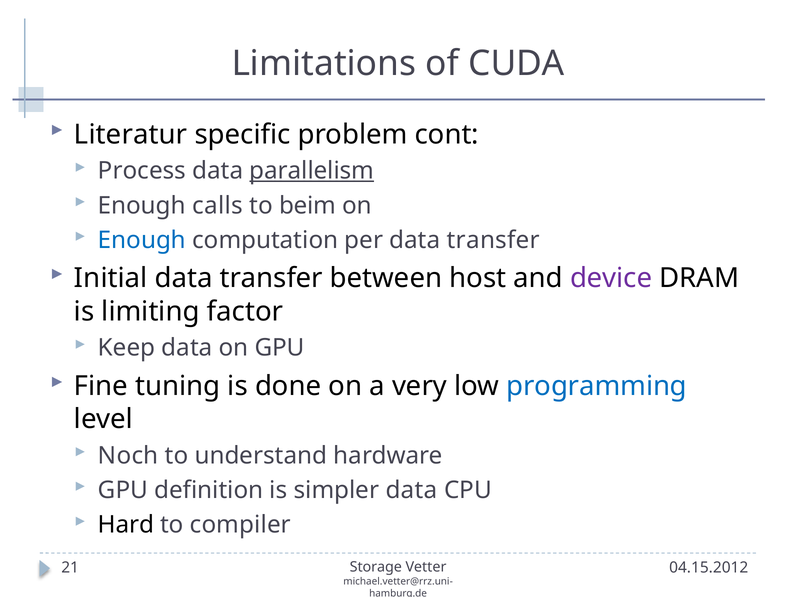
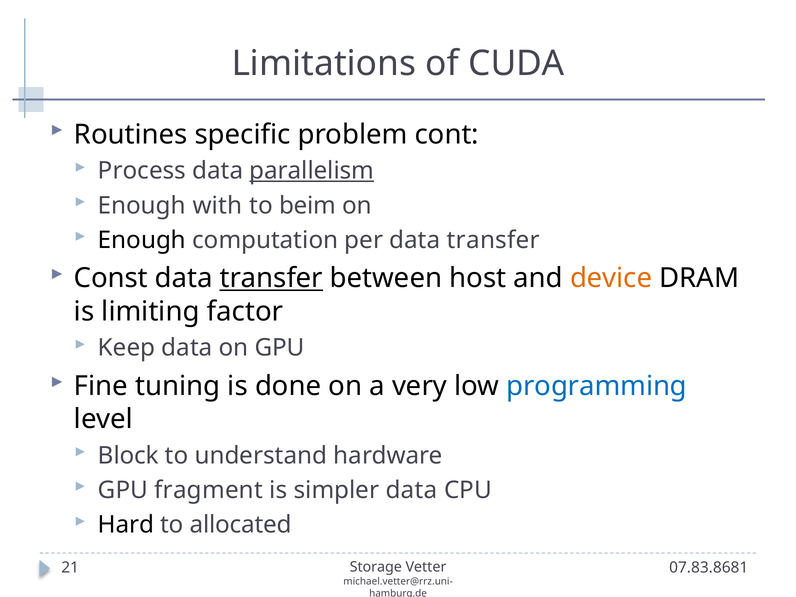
Literatur: Literatur -> Routines (131, 134)
calls: calls -> with (218, 206)
Enough colour: blue -> black (142, 240)
Initial: Initial -> Const (111, 278)
transfer underline: none -> present (271, 278)
device colour: purple -> orange (611, 278)
Noch: Noch -> Block (128, 456)
definition: definition -> fragment (209, 490)
compiler: compiler -> allocated (241, 525)
04.15.2012: 04.15.2012 -> 07.83.8681 (709, 568)
